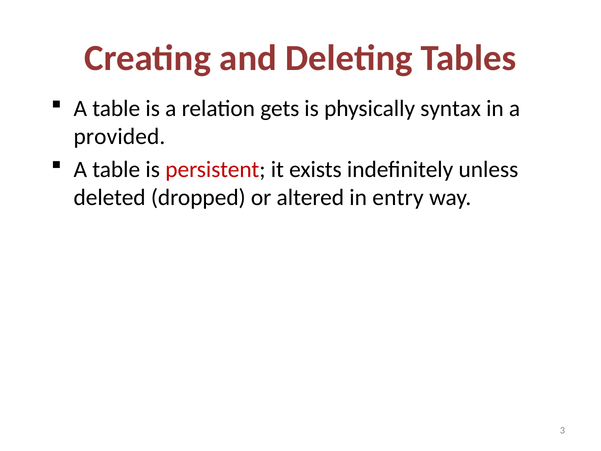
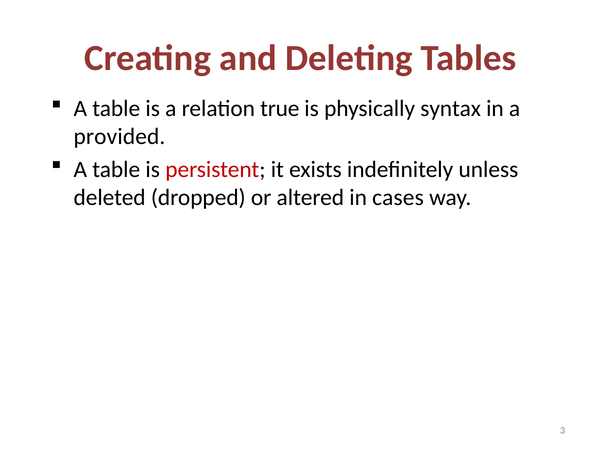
gets: gets -> true (280, 109)
entry: entry -> cases (398, 197)
